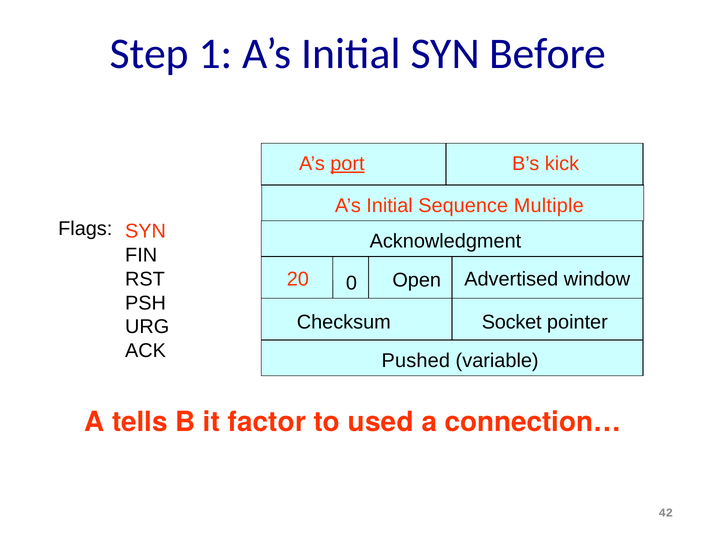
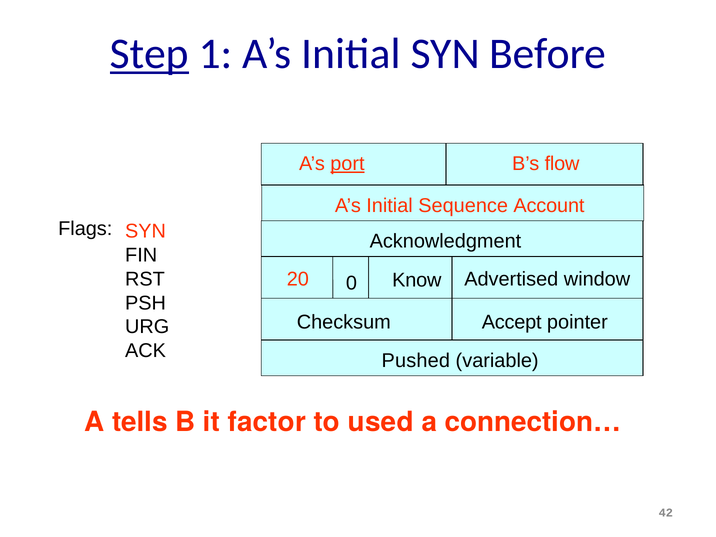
Step underline: none -> present (149, 54)
kick: kick -> flow (562, 164)
Multiple: Multiple -> Account (549, 205)
Open: Open -> Know (417, 280)
Socket: Socket -> Accept (512, 322)
